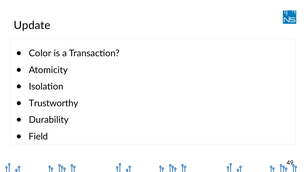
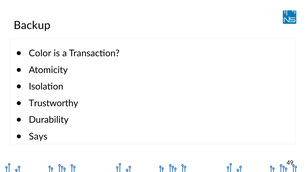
Update: Update -> Backup (32, 25)
Field: Field -> Says (38, 137)
